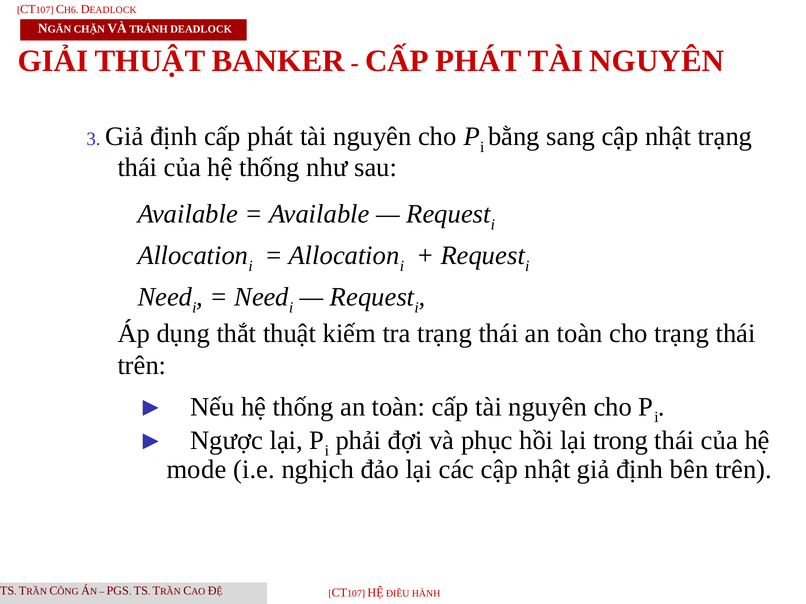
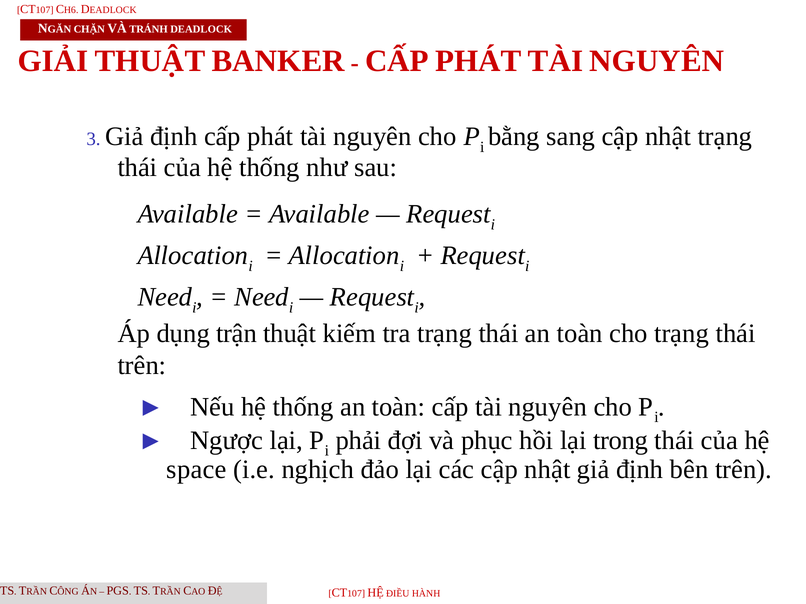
thắt: thắt -> trận (237, 334)
mode: mode -> space (196, 470)
